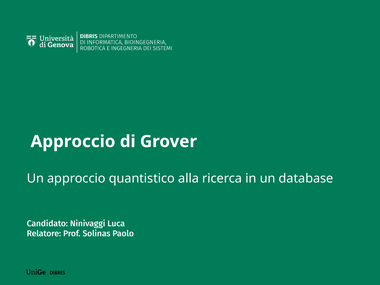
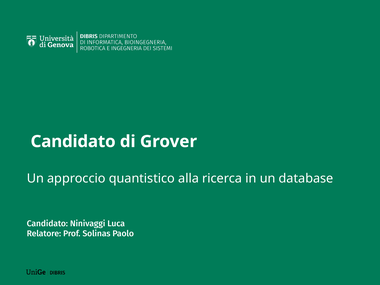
Approccio: Approccio -> Candidato (73, 142)
